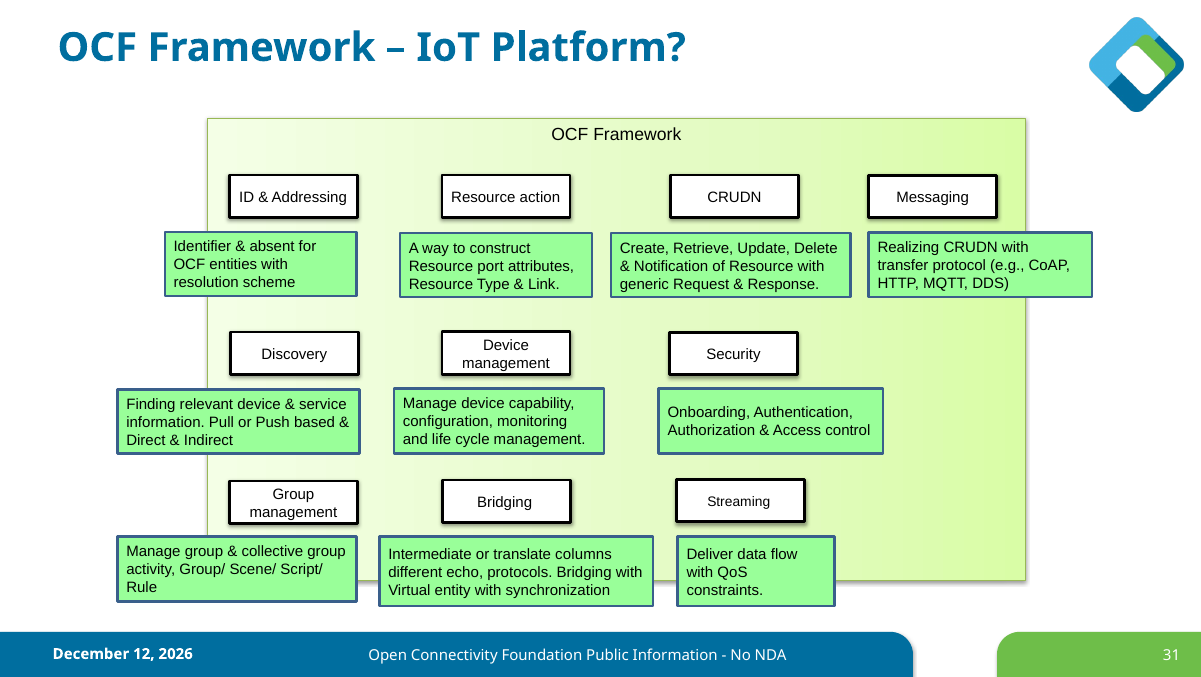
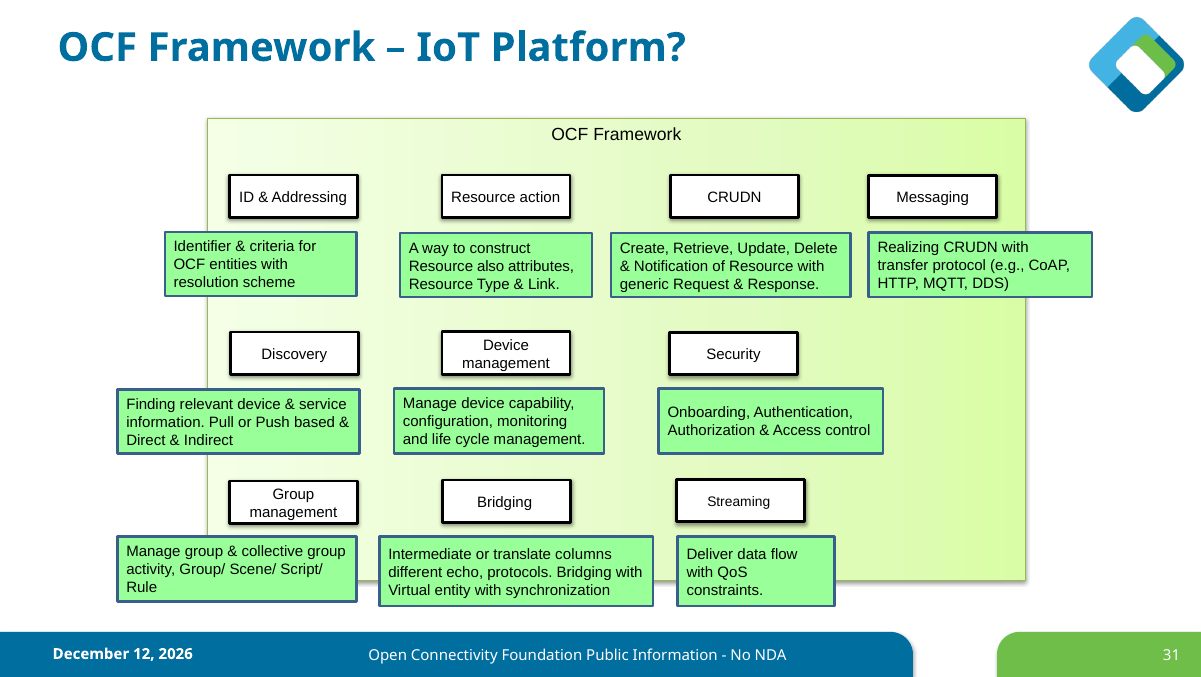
absent: absent -> criteria (272, 247)
port: port -> also (491, 266)
